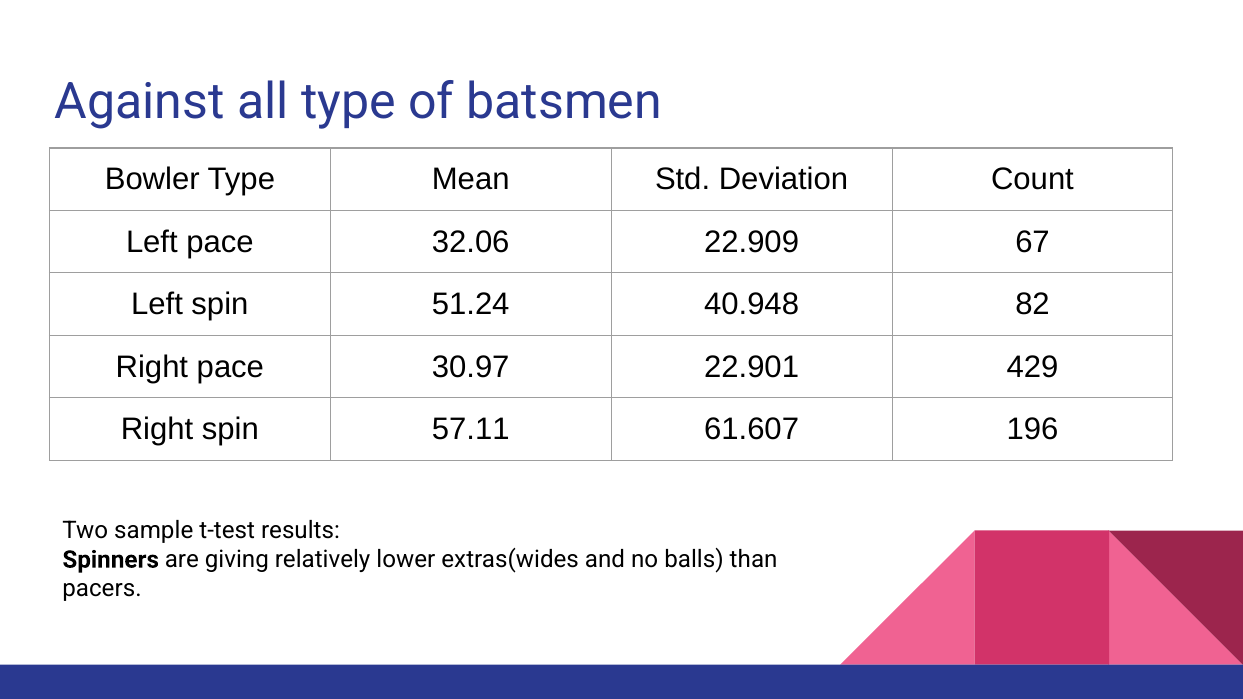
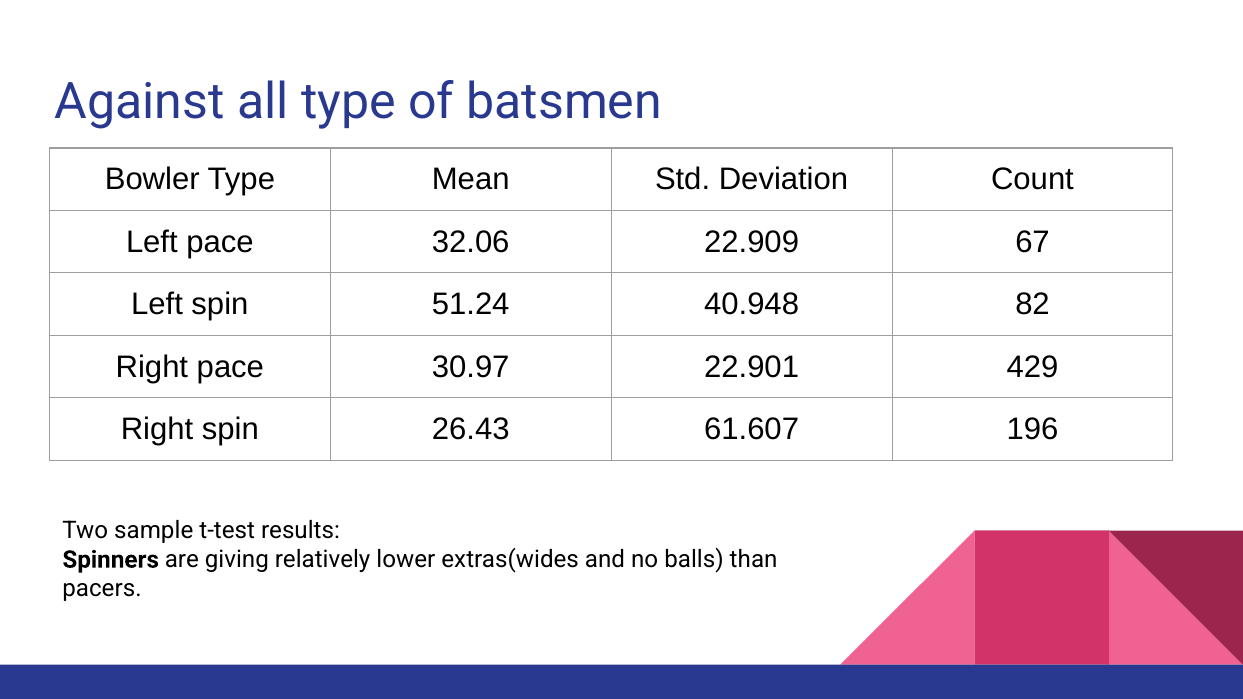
57.11: 57.11 -> 26.43 (471, 429)
